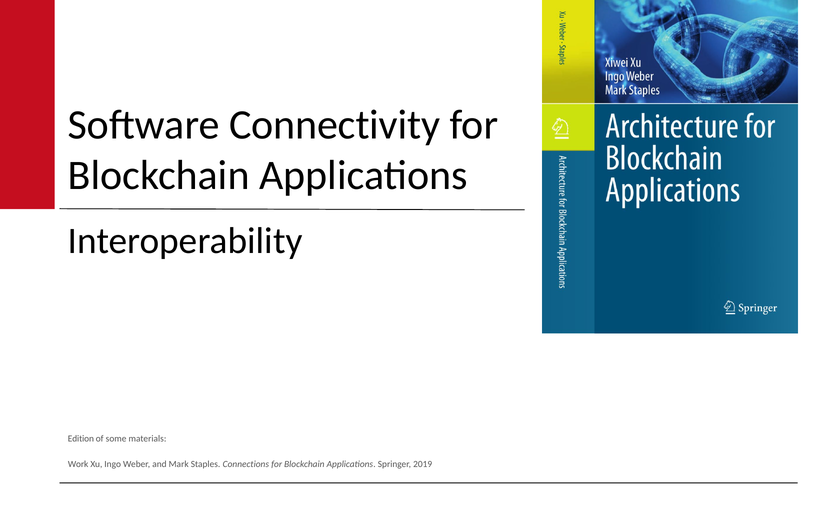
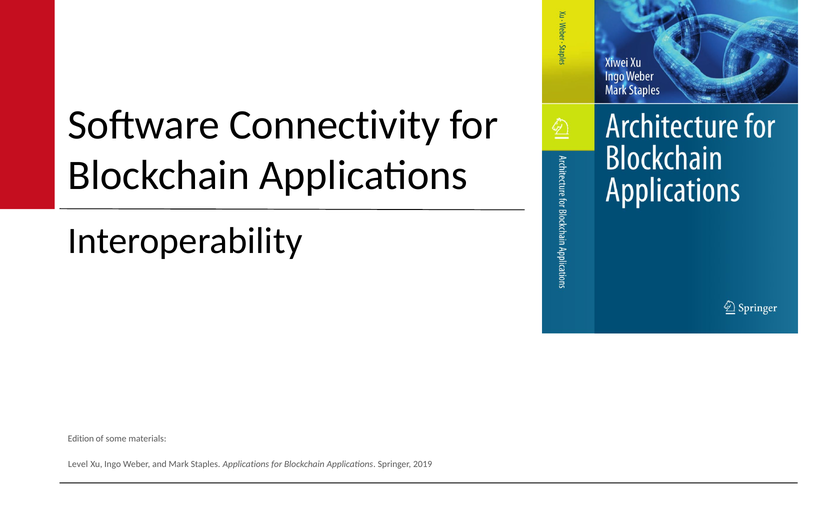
Work: Work -> Level (78, 464)
Staples Connections: Connections -> Applications (246, 464)
